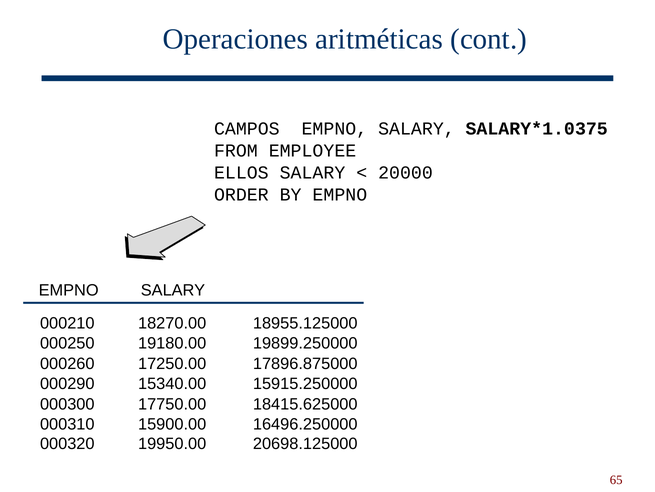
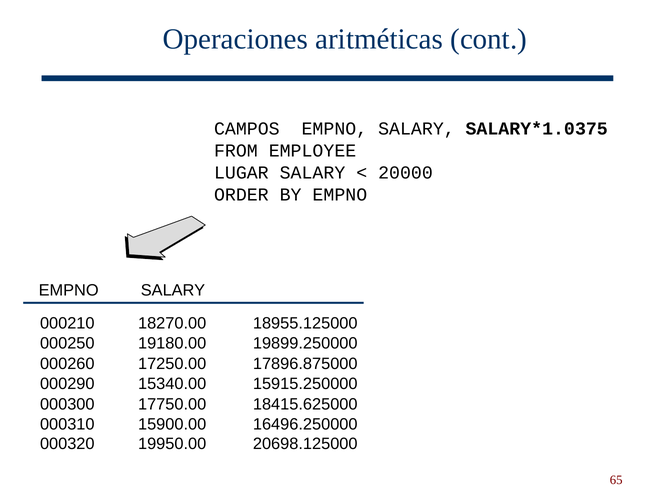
ELLOS: ELLOS -> LUGAR (241, 172)
